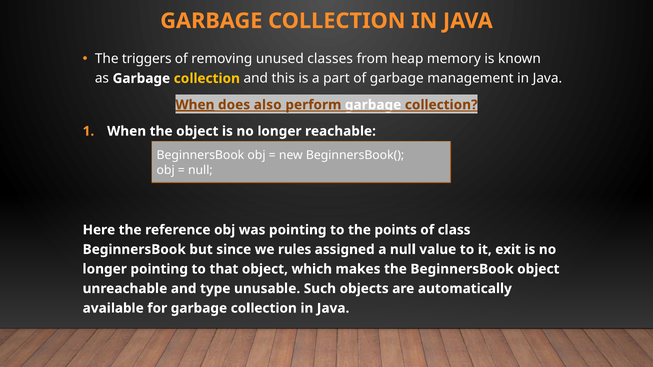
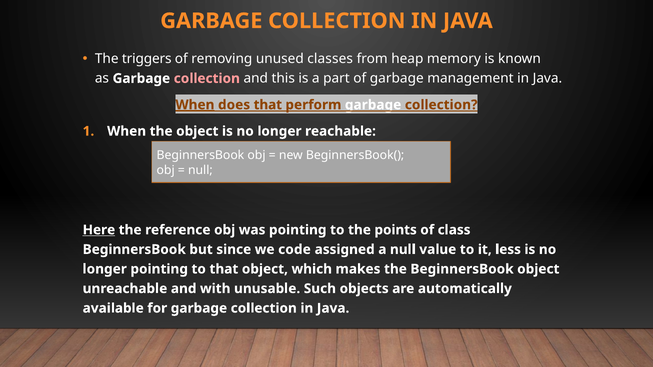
collection colour: yellow -> pink (207, 78)
does also: also -> that (268, 105)
Here underline: none -> present (99, 230)
rules: rules -> code (294, 250)
exit: exit -> less (508, 250)
type: type -> with (215, 289)
